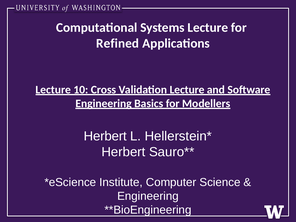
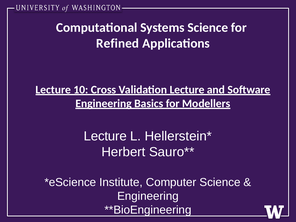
Systems Lecture: Lecture -> Science (208, 28)
Herbert: Herbert -> Lecture (105, 136)
